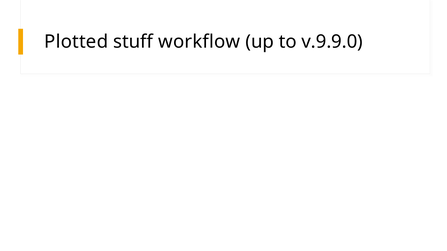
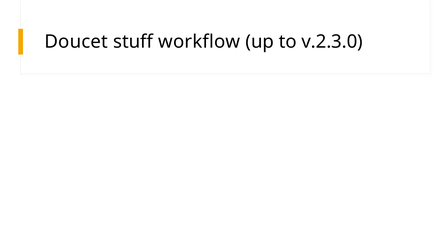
Plotted: Plotted -> Doucet (76, 42)
v.9.9.0: v.9.9.0 -> v.2.3.0 (332, 42)
